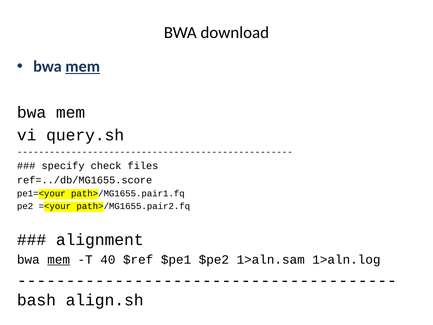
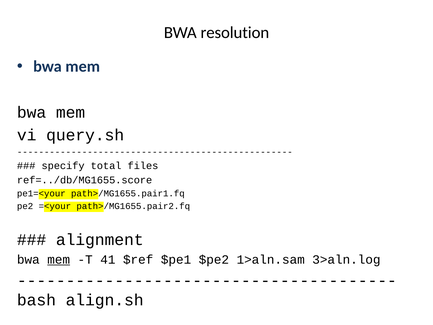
download: download -> resolution (235, 32)
mem underline: present -> none (83, 66)
check: check -> total (106, 166)
40: 40 -> 41 (108, 259)
1>aln.log: 1>aln.log -> 3>aln.log (346, 259)
